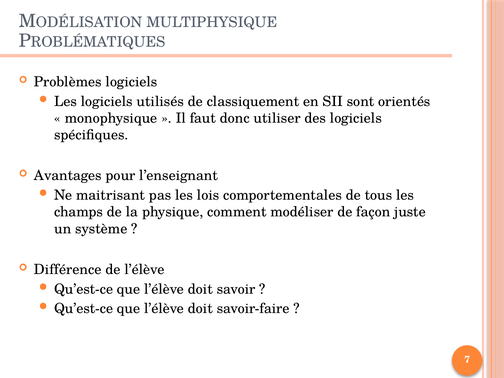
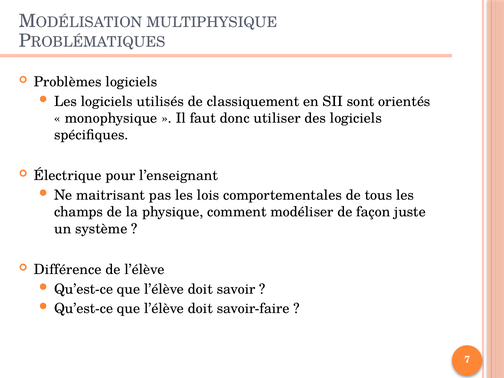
Avantages: Avantages -> Électrique (68, 176)
